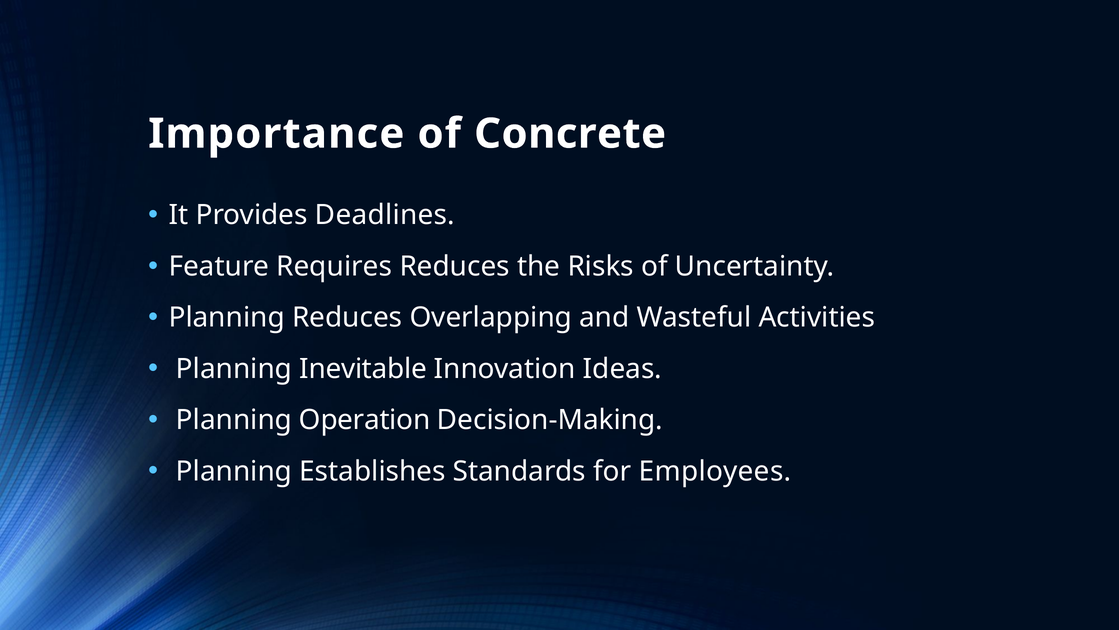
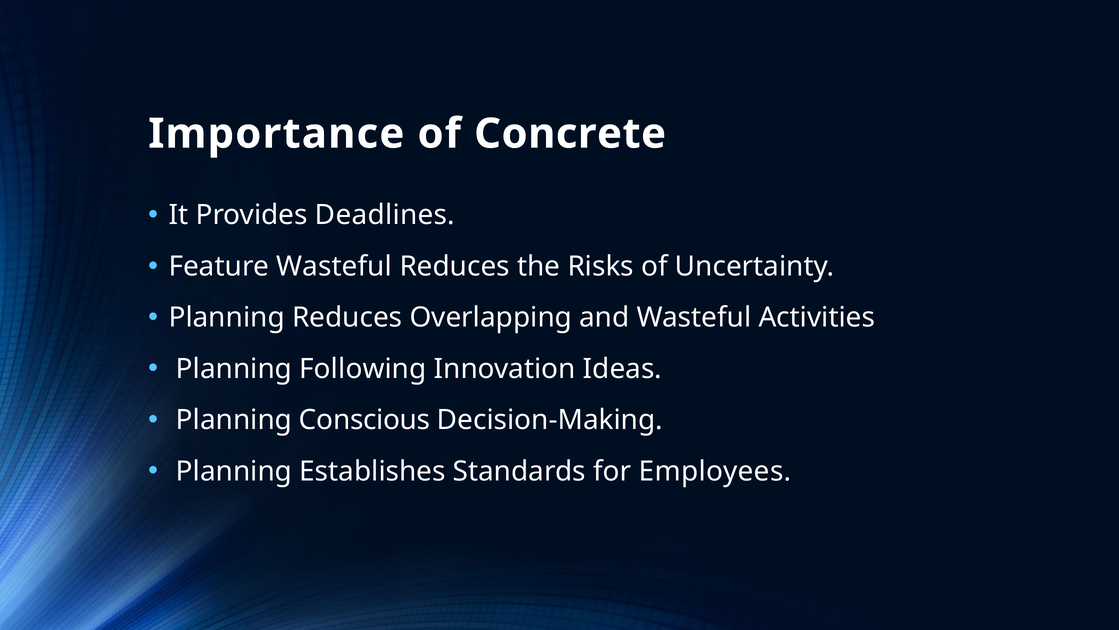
Feature Requires: Requires -> Wasteful (334, 266)
Inevitable: Inevitable -> Following (363, 369)
Operation: Operation -> Conscious (365, 420)
